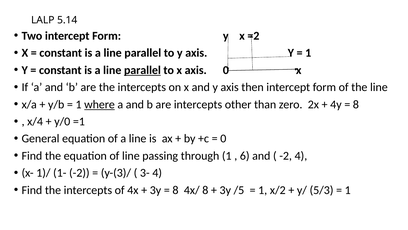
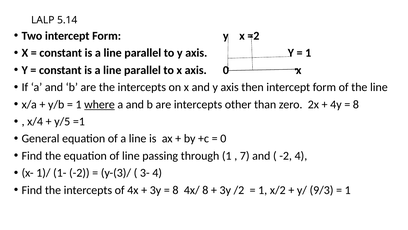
parallel underline: present -> none (142, 70)
y/0: y/0 -> y/5 (62, 121)
6: 6 -> 7 (245, 156)
/5: /5 -> /2 (239, 190)
5/3: 5/3 -> 9/3 (322, 190)
